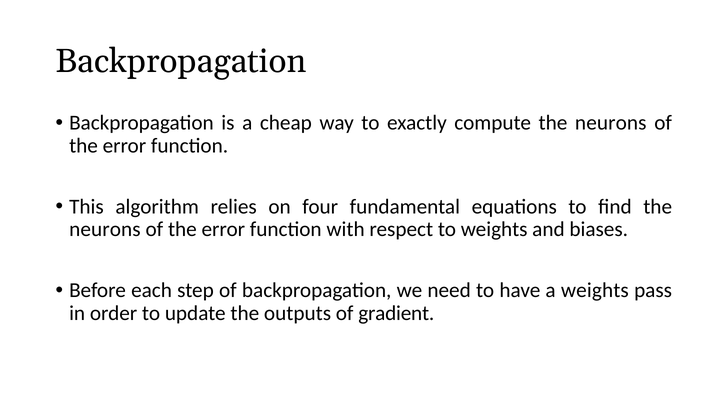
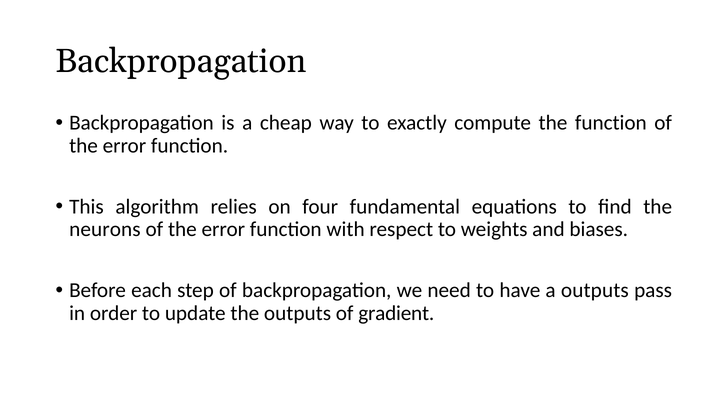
compute the neurons: neurons -> function (611, 123)
a weights: weights -> outputs (595, 291)
